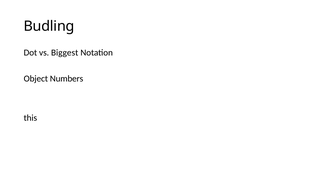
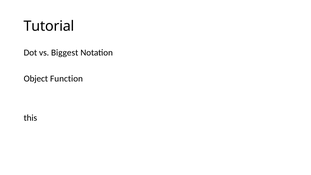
Budling: Budling -> Tutorial (49, 26)
Numbers: Numbers -> Function (66, 79)
